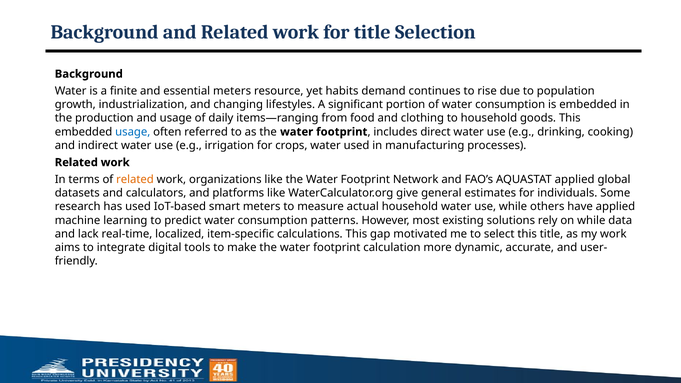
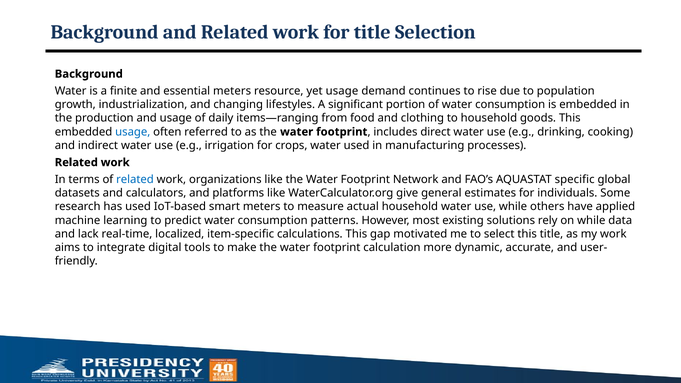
yet habits: habits -> usage (342, 91)
related colour: orange -> blue (135, 179)
AQUASTAT applied: applied -> specific (575, 179)
